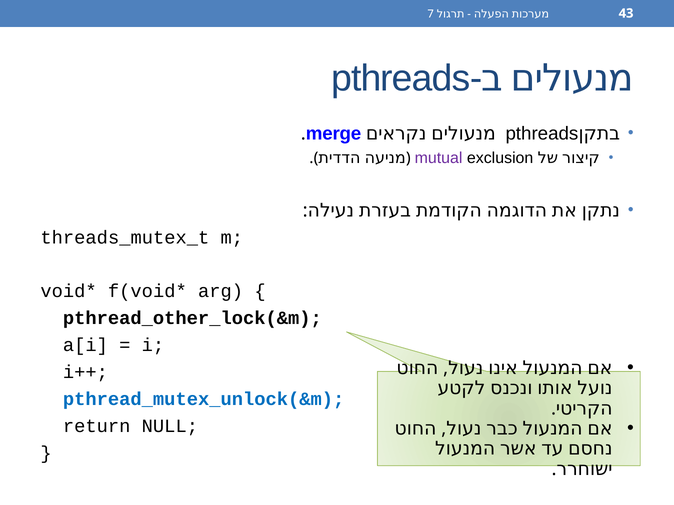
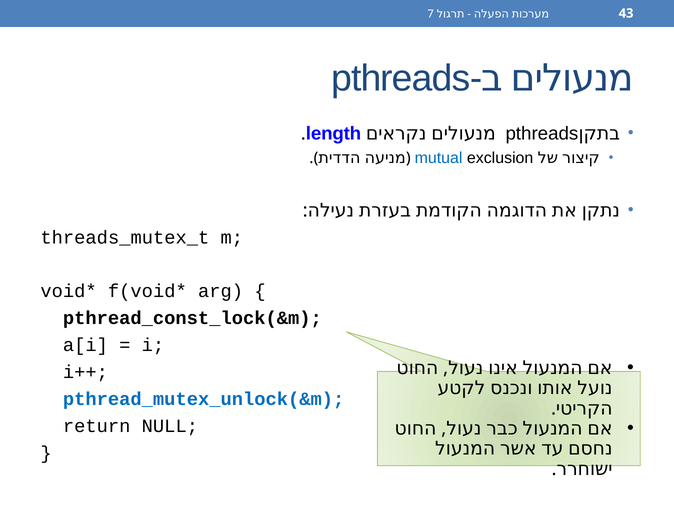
merge: merge -> length (334, 134)
mutual colour: purple -> blue (439, 158)
pthread_other_lock(&m: pthread_other_lock(&m -> pthread_const_lock(&m (192, 318)
